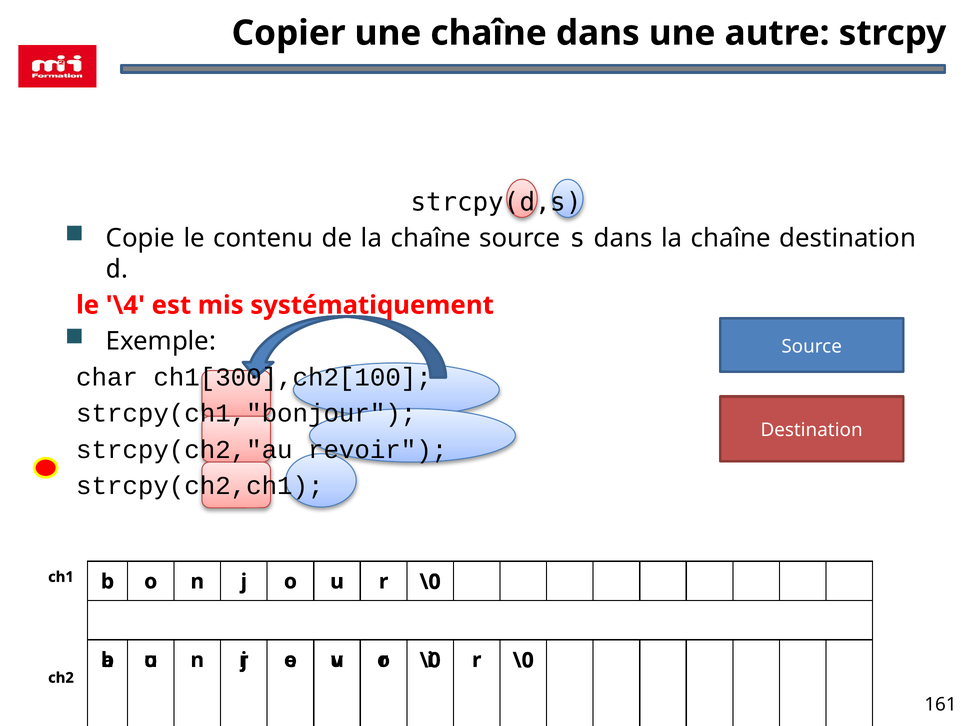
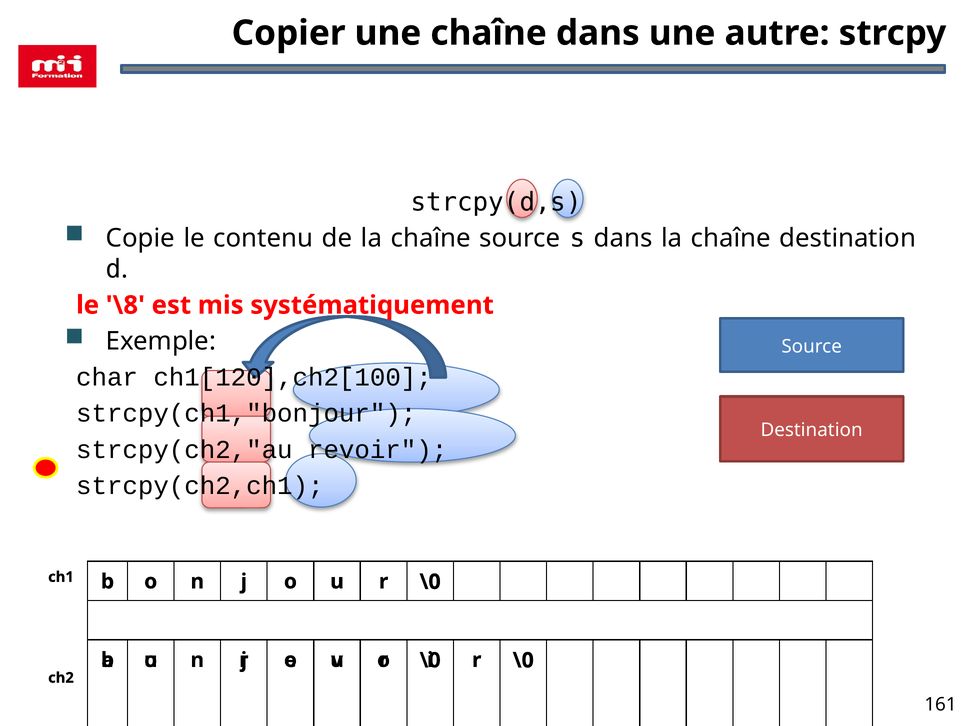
\4: \4 -> \8 (125, 305)
ch1[300],ch2[100: ch1[300],ch2[100 -> ch1[120],ch2[100 (293, 377)
